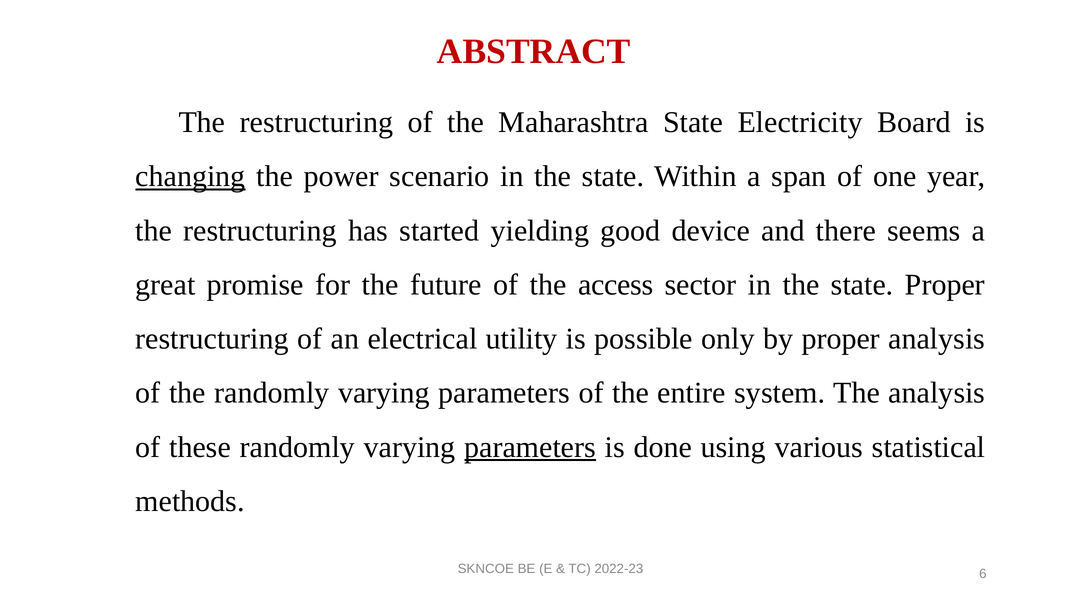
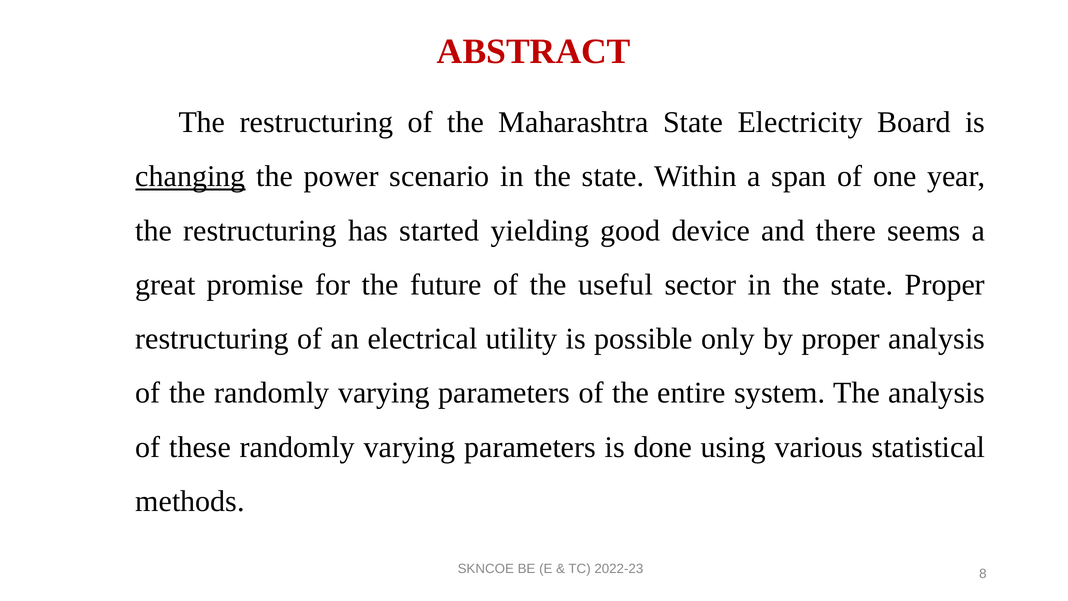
access: access -> useful (615, 285)
parameters underline: present -> none (530, 447)
6: 6 -> 8 (983, 574)
